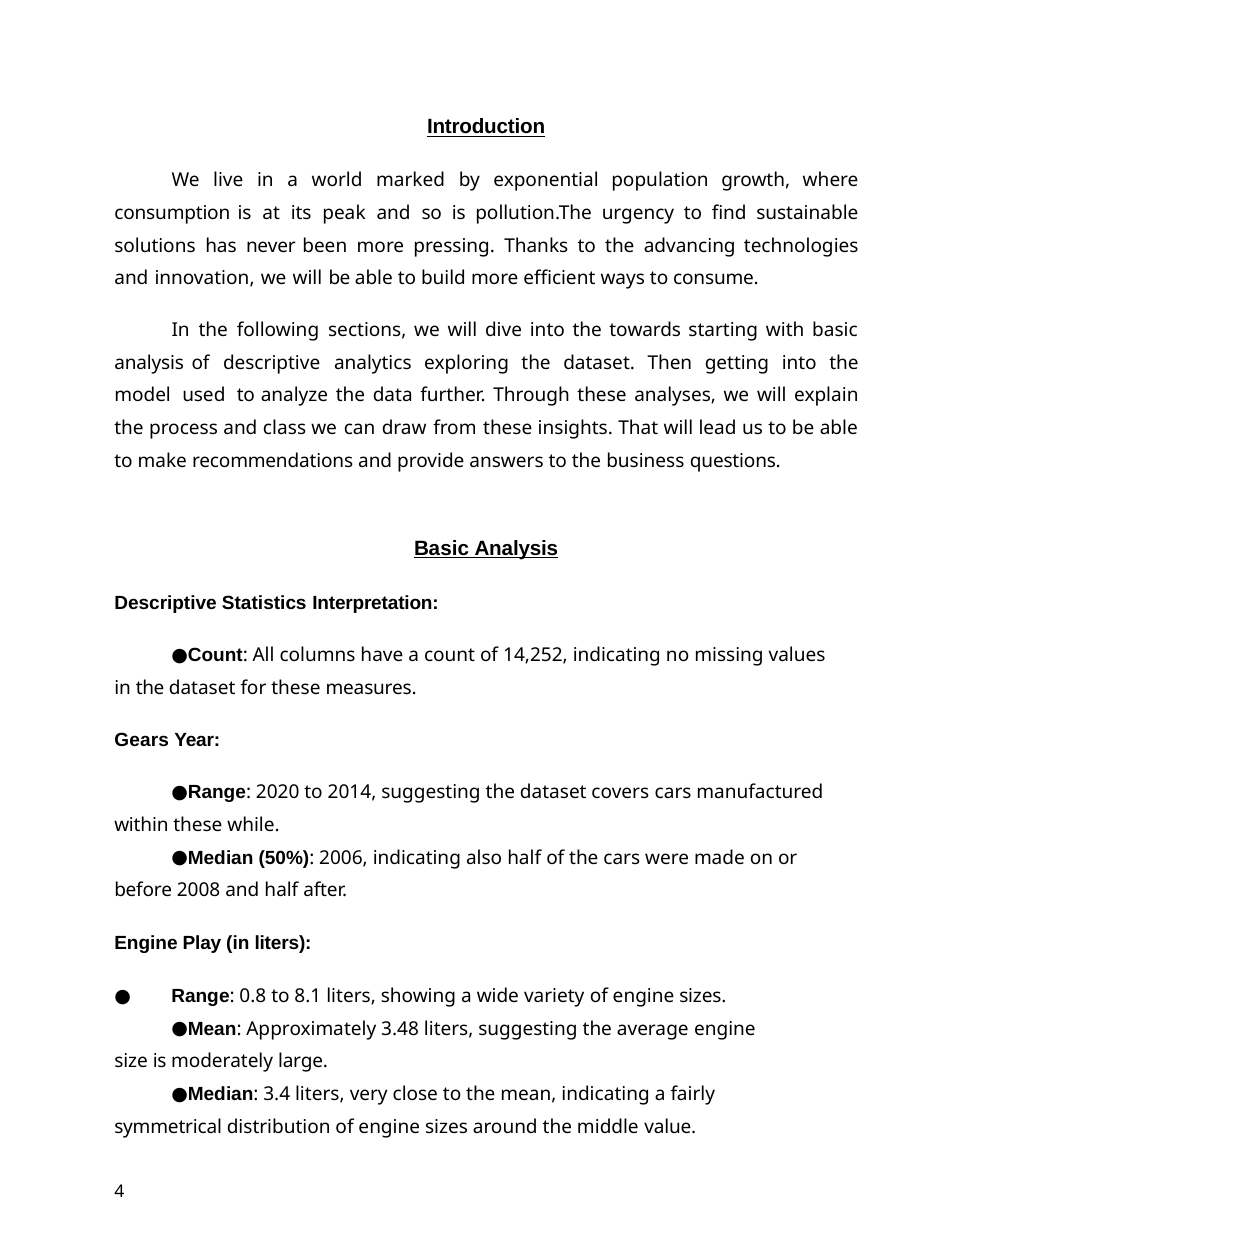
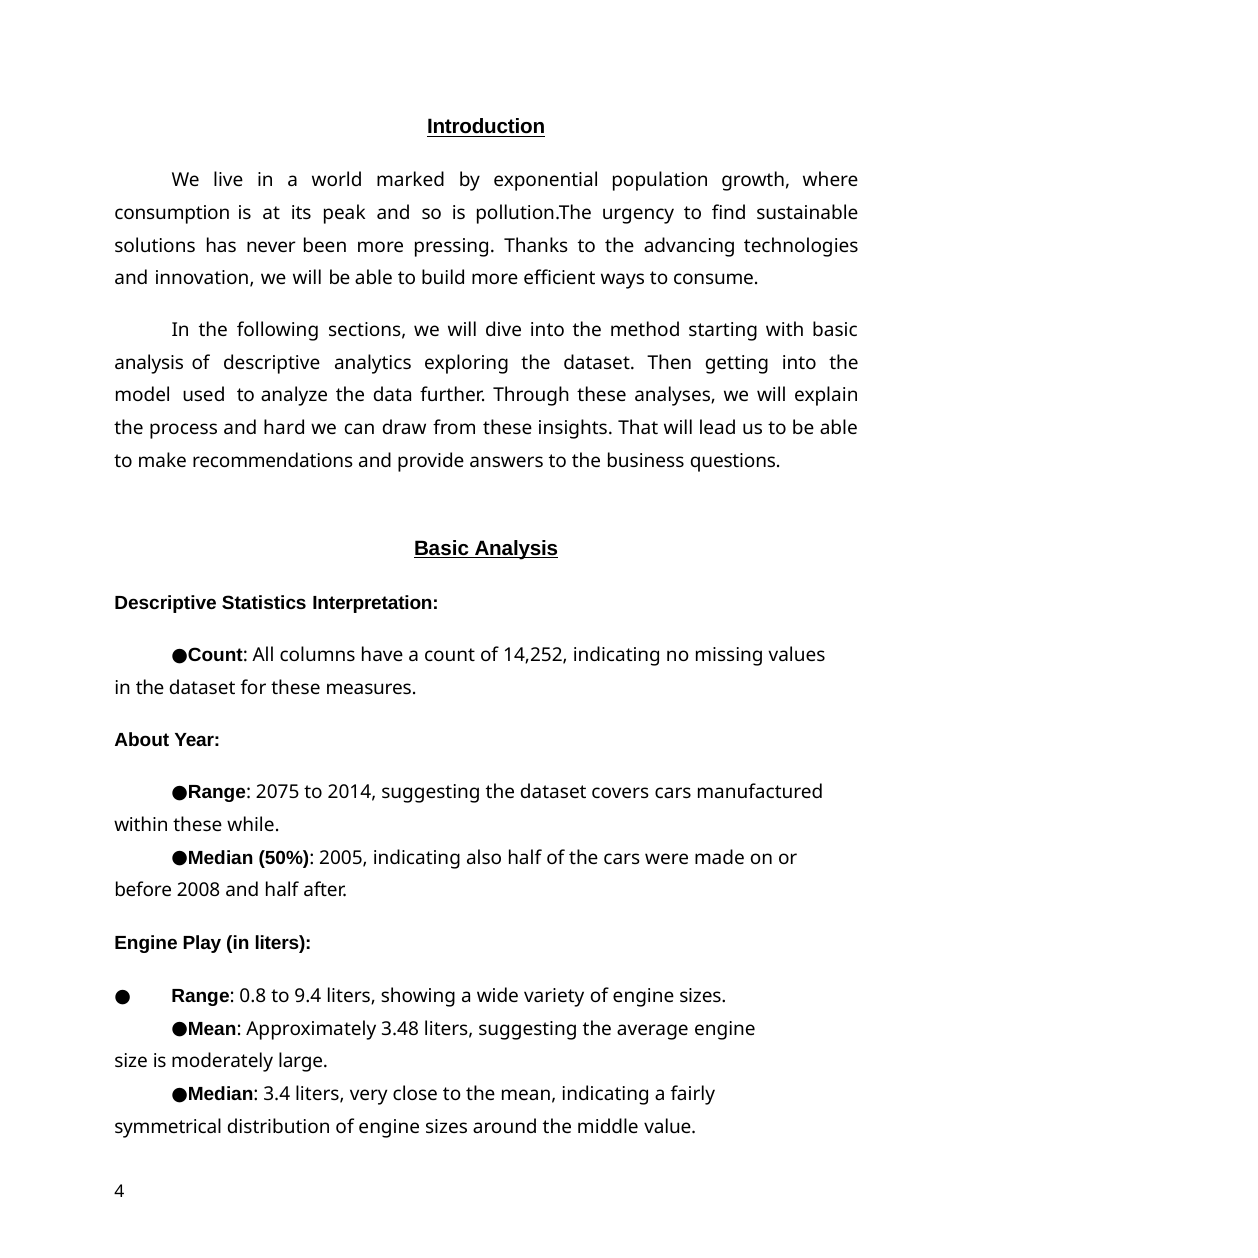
towards: towards -> method (645, 330)
class: class -> hard (285, 428)
Gears: Gears -> About (142, 741)
2020: 2020 -> 2075 (278, 792)
2006: 2006 -> 2005 (343, 858)
8.1: 8.1 -> 9.4 (308, 996)
